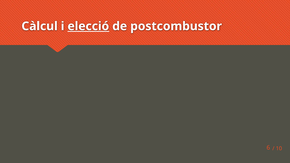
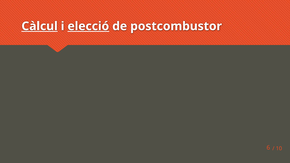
Càlcul underline: none -> present (40, 26)
